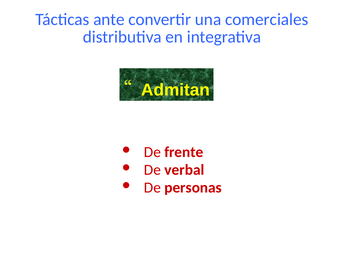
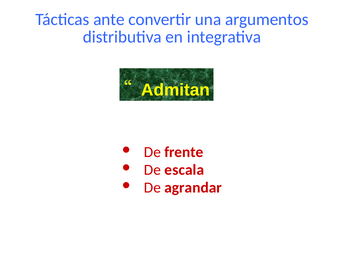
comerciales: comerciales -> argumentos (267, 19)
verbal: verbal -> escala (184, 170)
personas: personas -> agrandar (193, 188)
